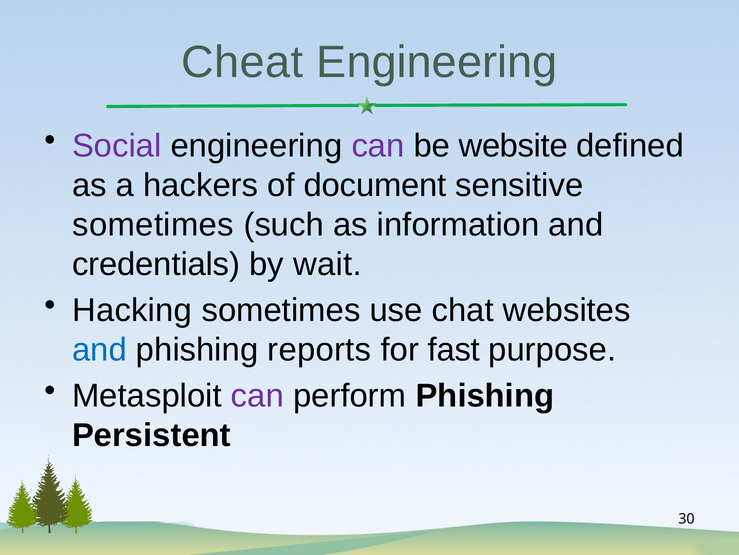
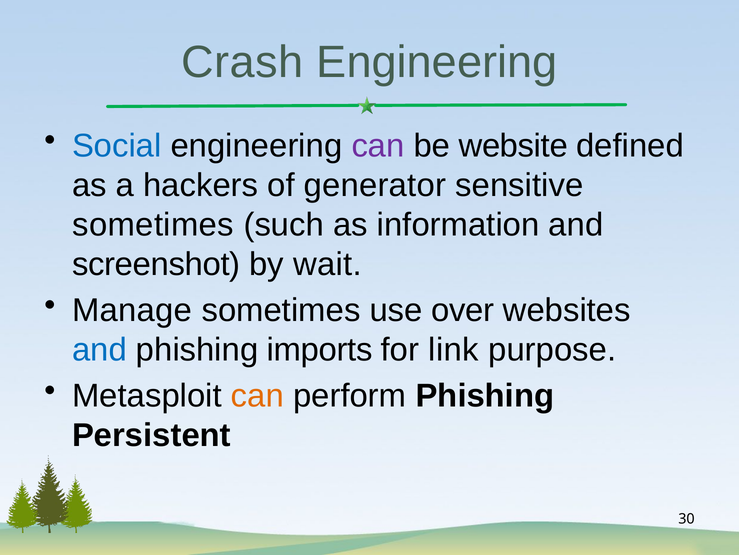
Cheat: Cheat -> Crash (242, 62)
Social colour: purple -> blue (117, 146)
document: document -> generator (375, 185)
credentials: credentials -> screenshot (156, 264)
Hacking: Hacking -> Manage (132, 310)
chat: chat -> over (463, 310)
reports: reports -> imports (320, 350)
fast: fast -> link (454, 350)
can colour: purple -> orange (257, 396)
